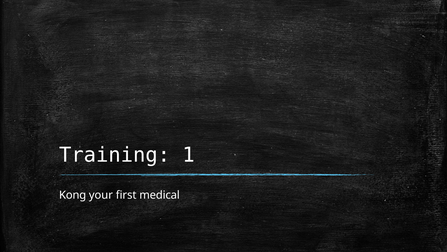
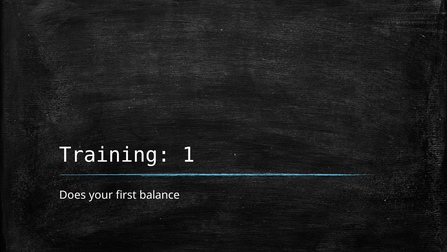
Kong: Kong -> Does (73, 195)
medical: medical -> balance (160, 195)
